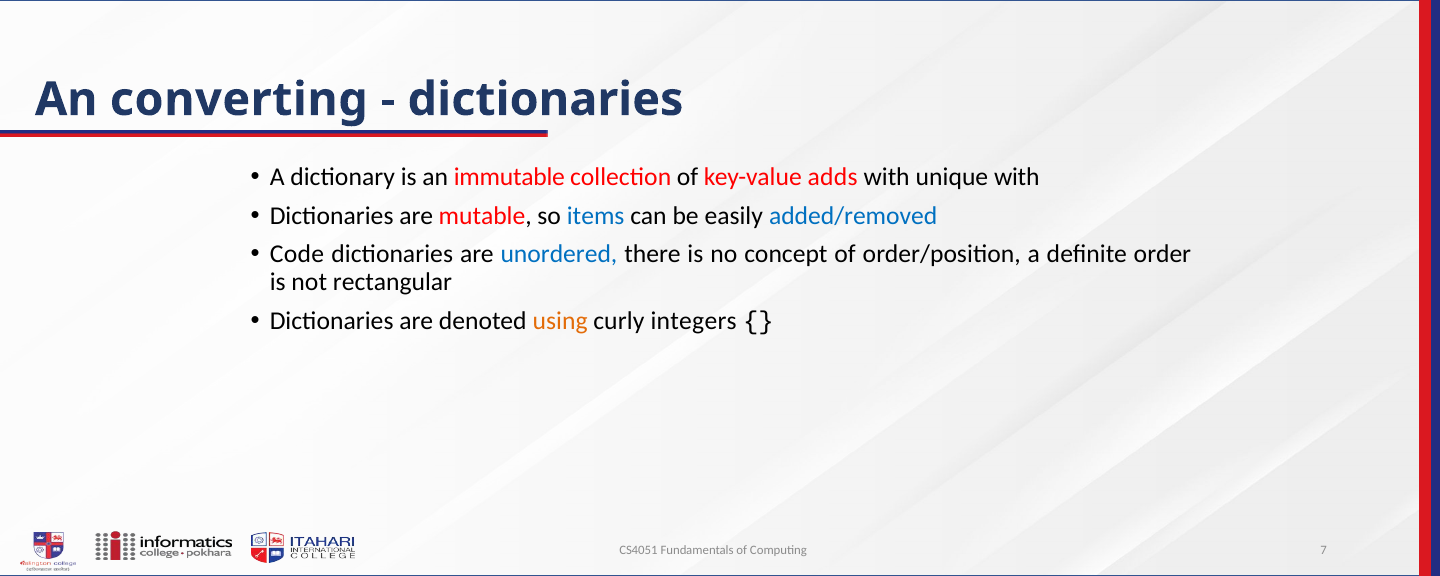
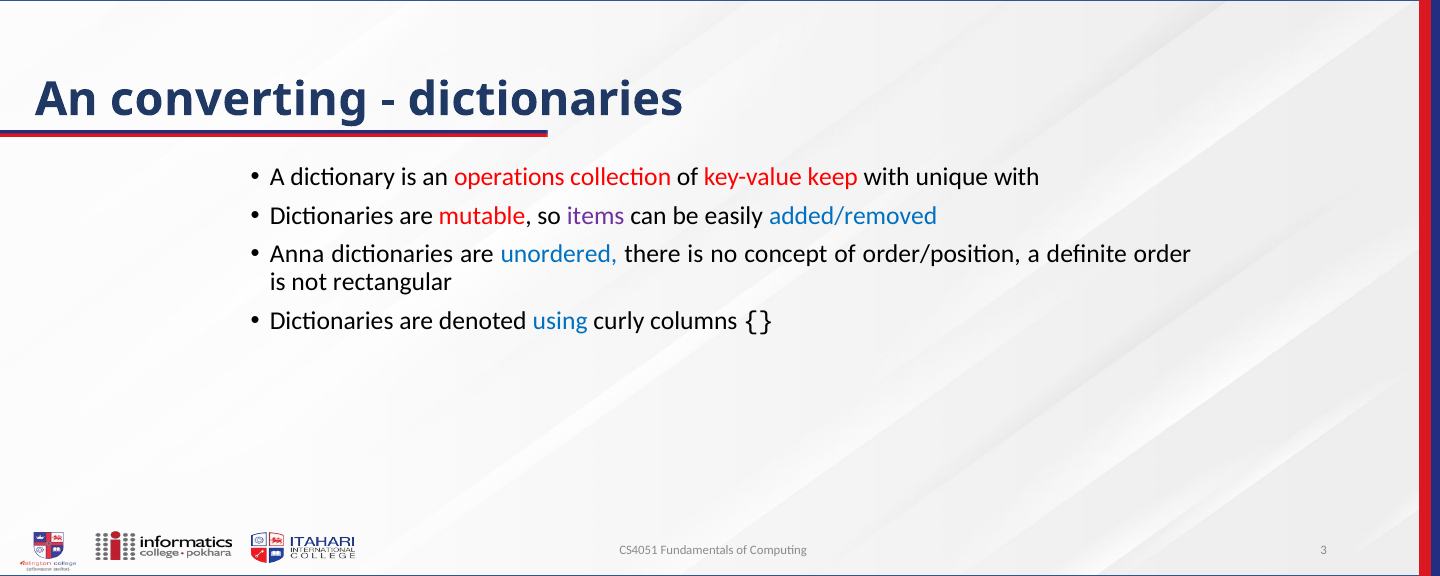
immutable: immutable -> operations (509, 177)
adds: adds -> keep (833, 177)
items colour: blue -> purple (596, 216)
Code: Code -> Anna (297, 254)
using colour: orange -> blue (560, 321)
integers: integers -> columns (694, 321)
7: 7 -> 3 (1324, 550)
